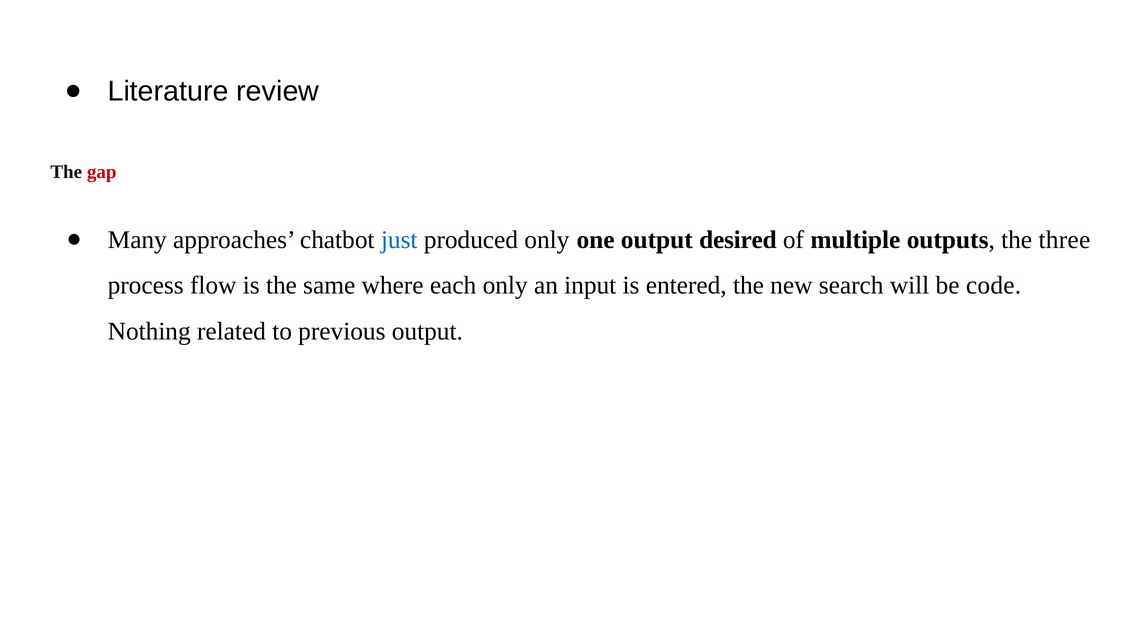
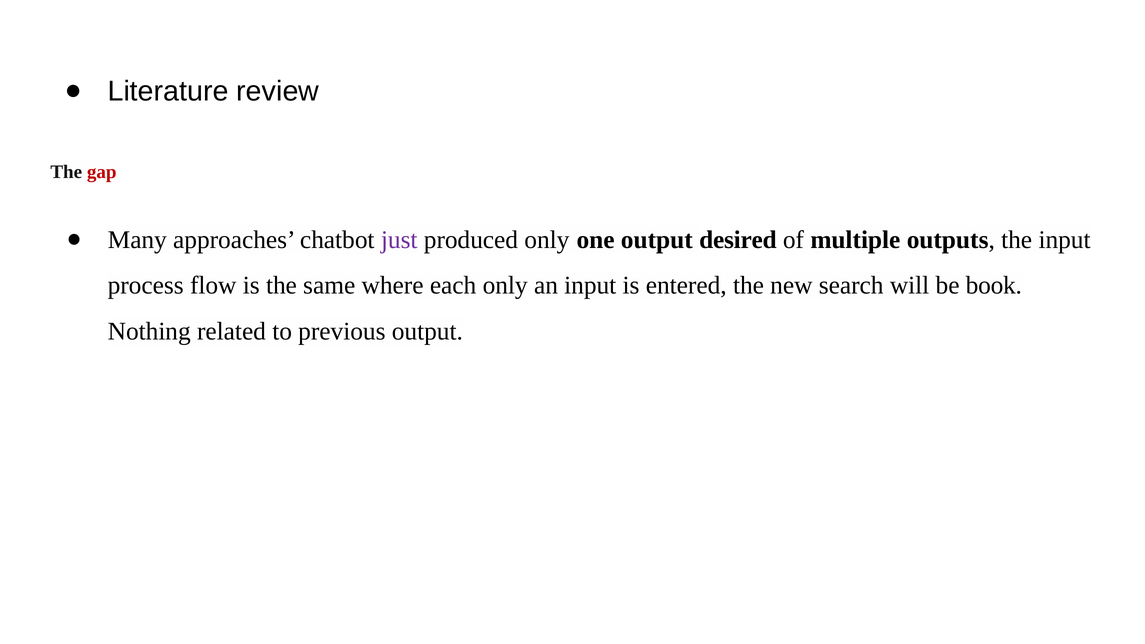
just colour: blue -> purple (399, 240)
the three: three -> input (1065, 240)
code: code -> book (994, 286)
